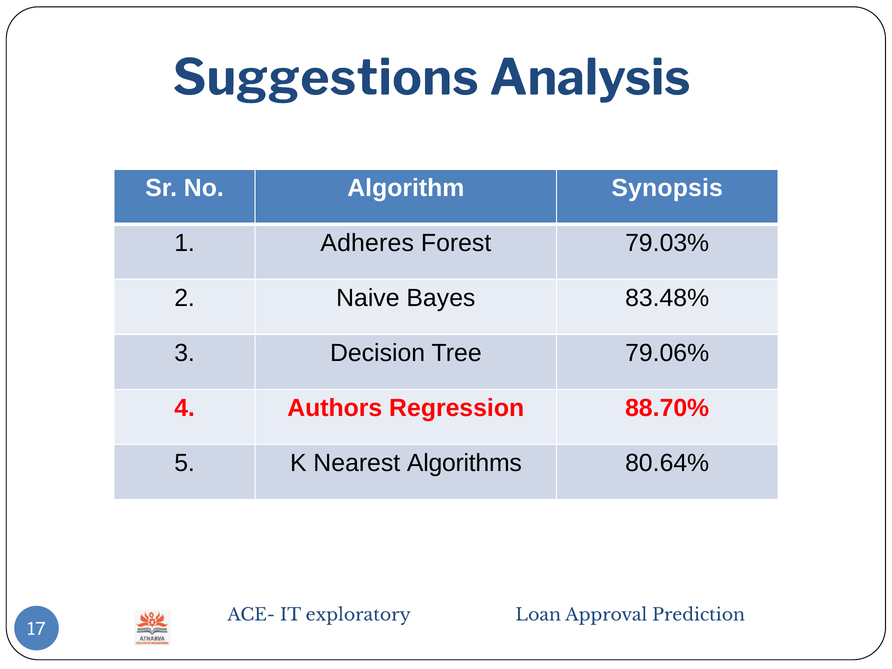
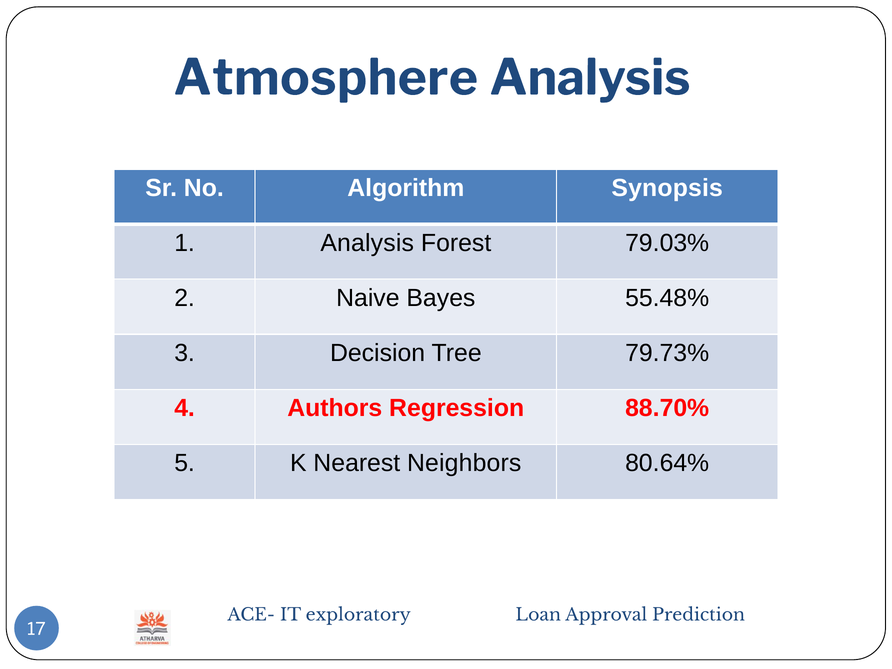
Suggestions: Suggestions -> Atmosphere (326, 78)
1 Adheres: Adheres -> Analysis (367, 243)
83.48%: 83.48% -> 55.48% (667, 298)
79.06%: 79.06% -> 79.73% (667, 353)
Algorithms: Algorithms -> Neighbors (464, 463)
